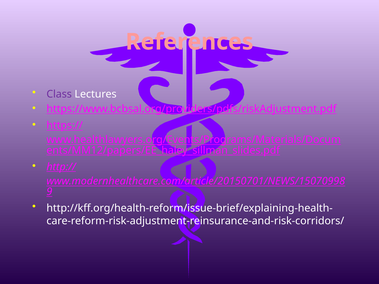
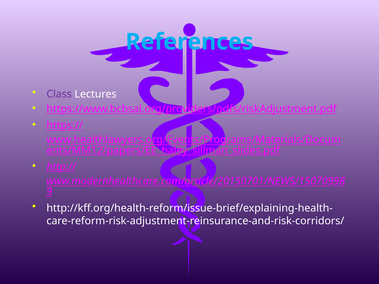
References colour: pink -> light blue (189, 42)
